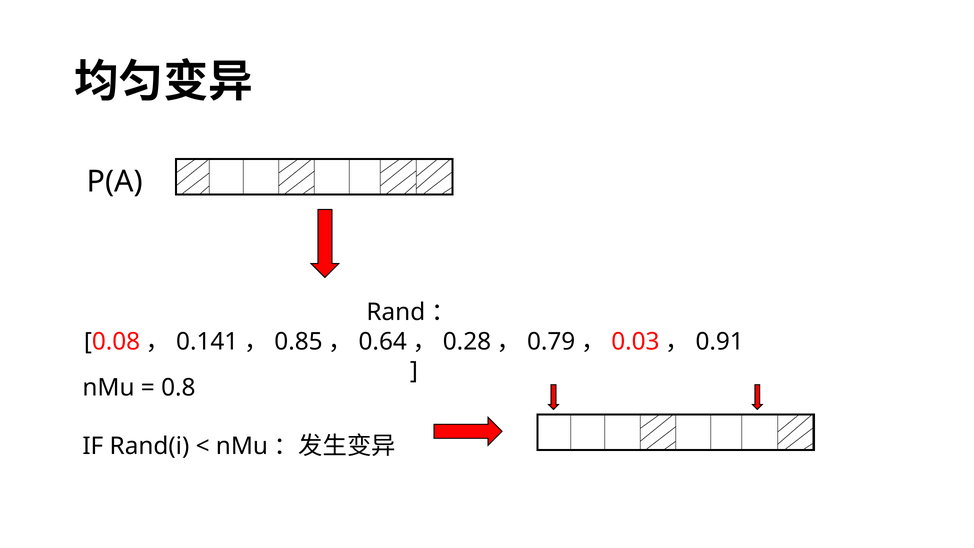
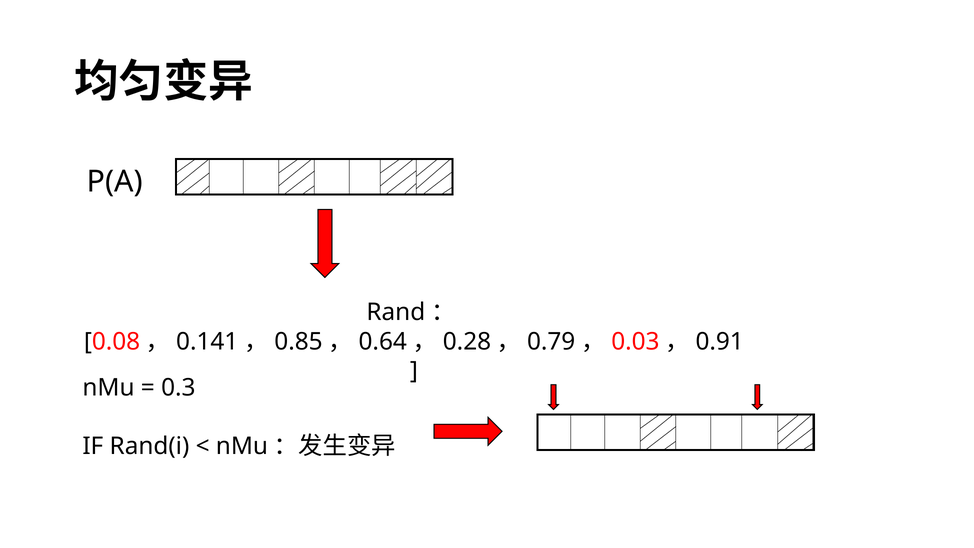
0.8: 0.8 -> 0.3 (178, 387)
